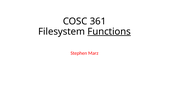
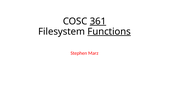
361 underline: none -> present (98, 21)
